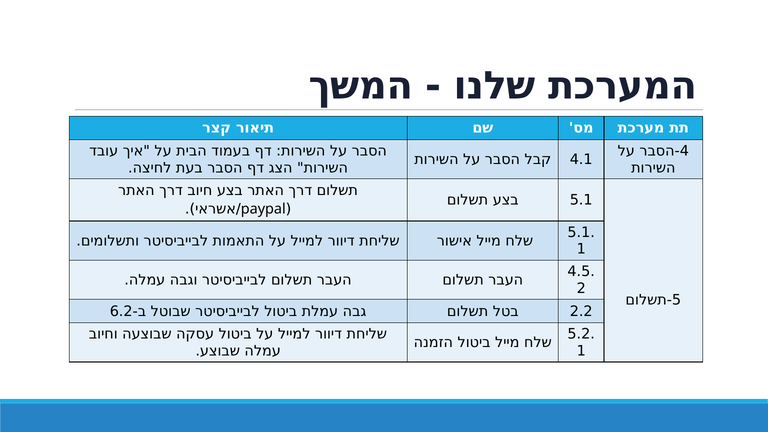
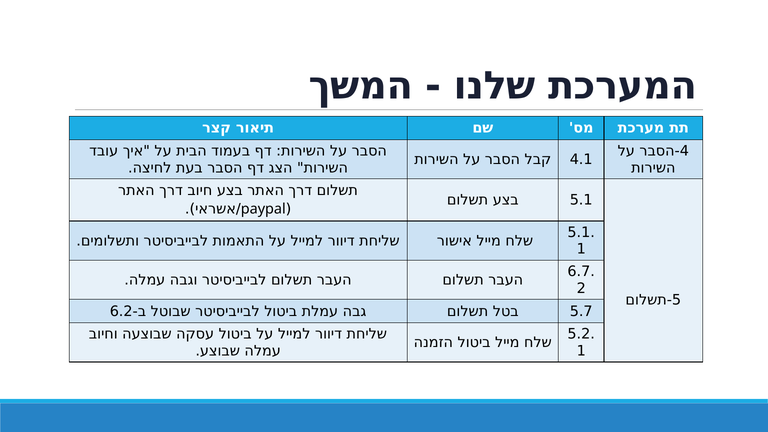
4.5: 4.5 -> 6.7 (581, 272)
2.2: 2.2 -> 5.7 (581, 311)
